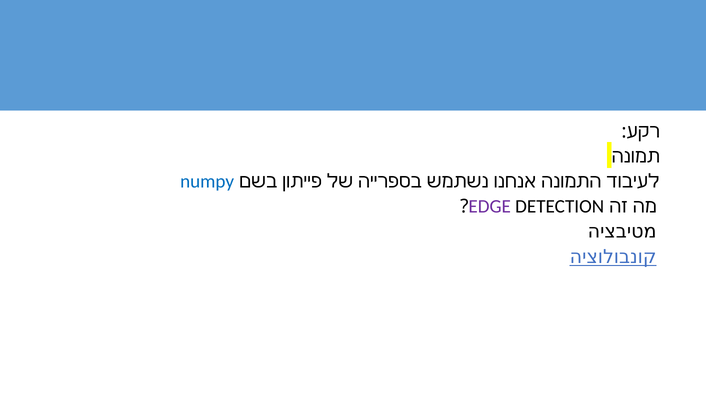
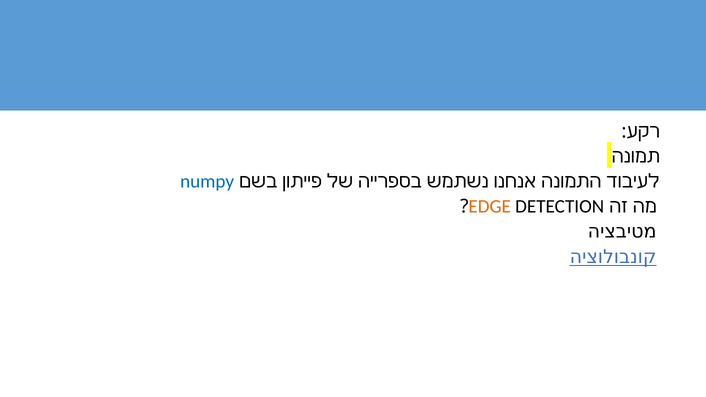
EDGE colour: purple -> orange (490, 207)
